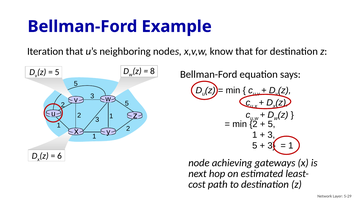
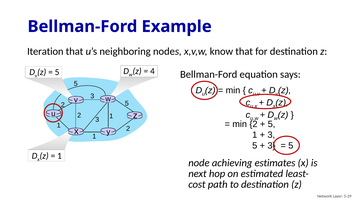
8: 8 -> 4 (152, 71)
1: 1 -> 5 (291, 146)
6: 6 -> 1 (60, 156)
gateways: gateways -> estimates (275, 163)
